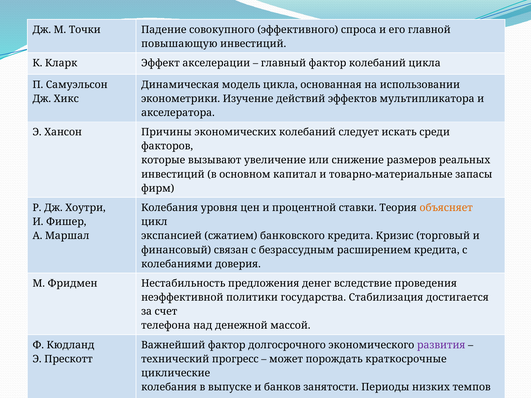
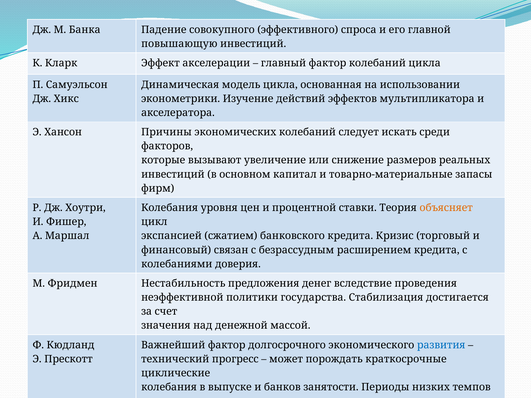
Точки: Точки -> Банка (85, 30)
телефона: телефона -> значения (166, 326)
развития colour: purple -> blue (441, 345)
